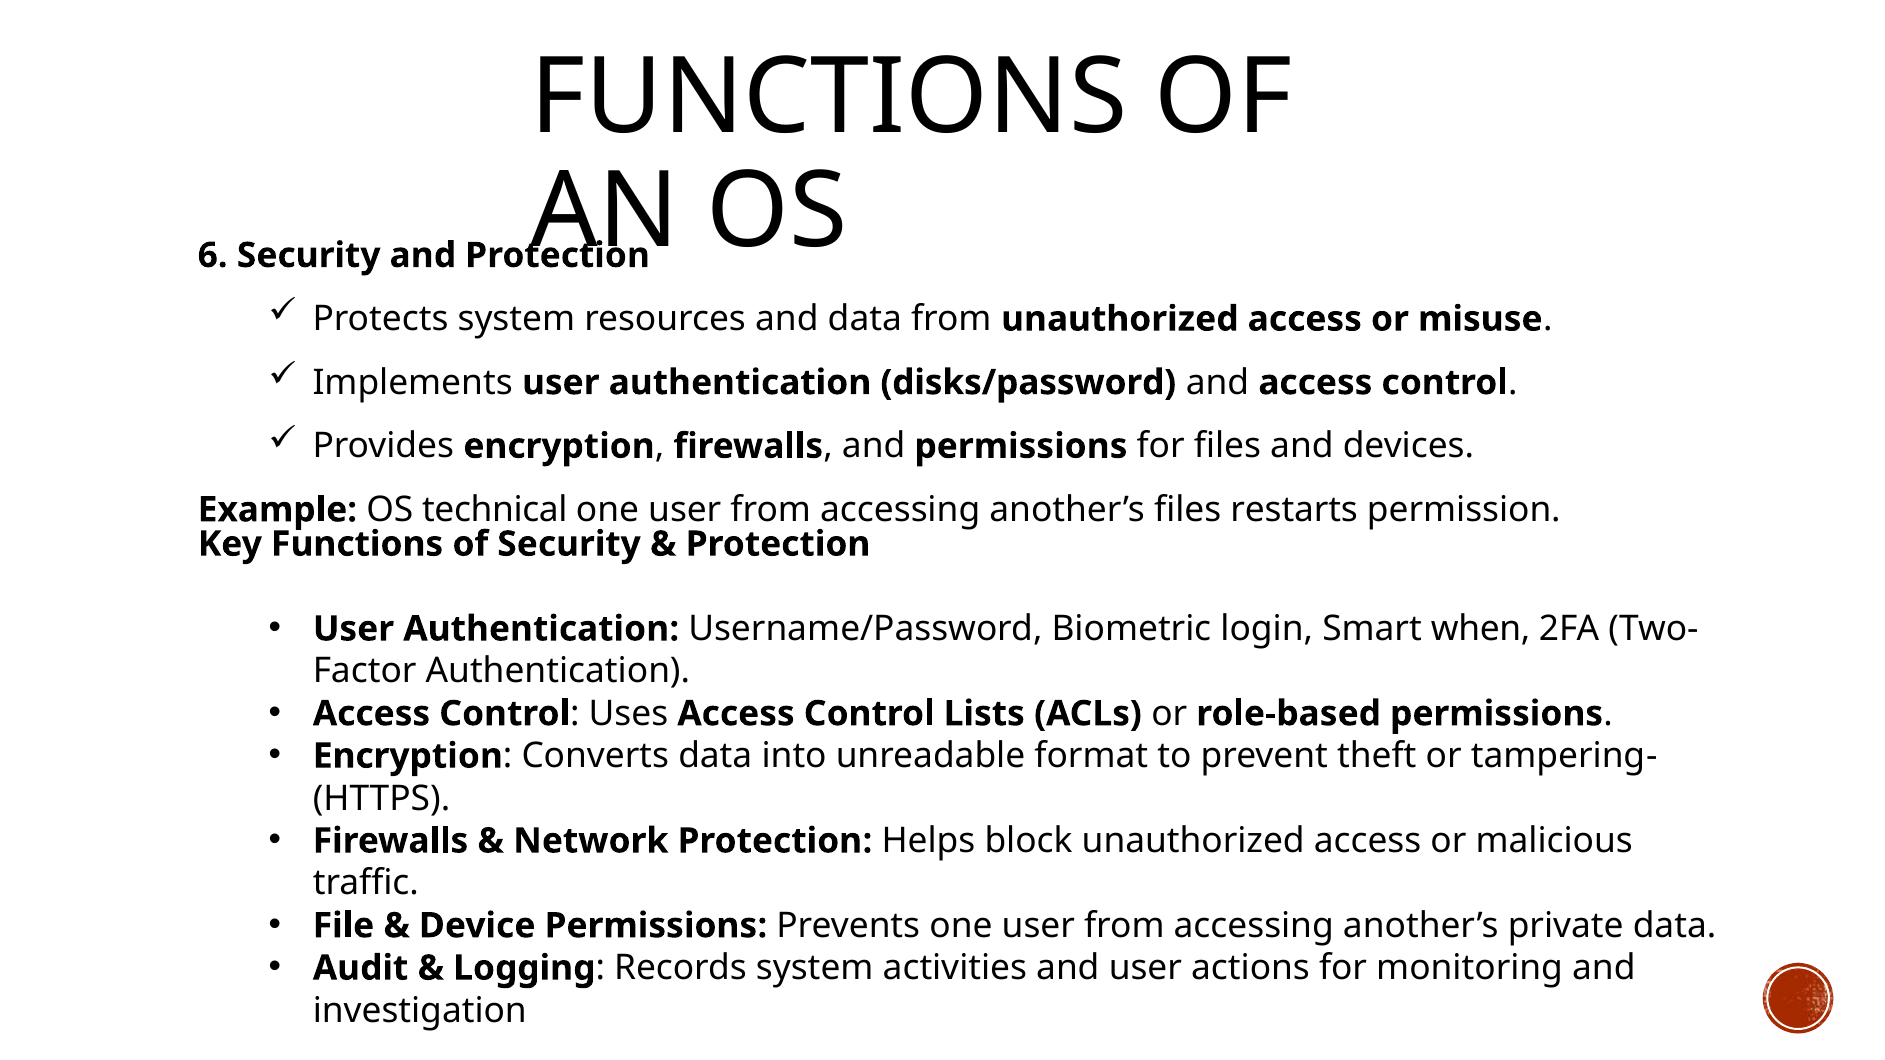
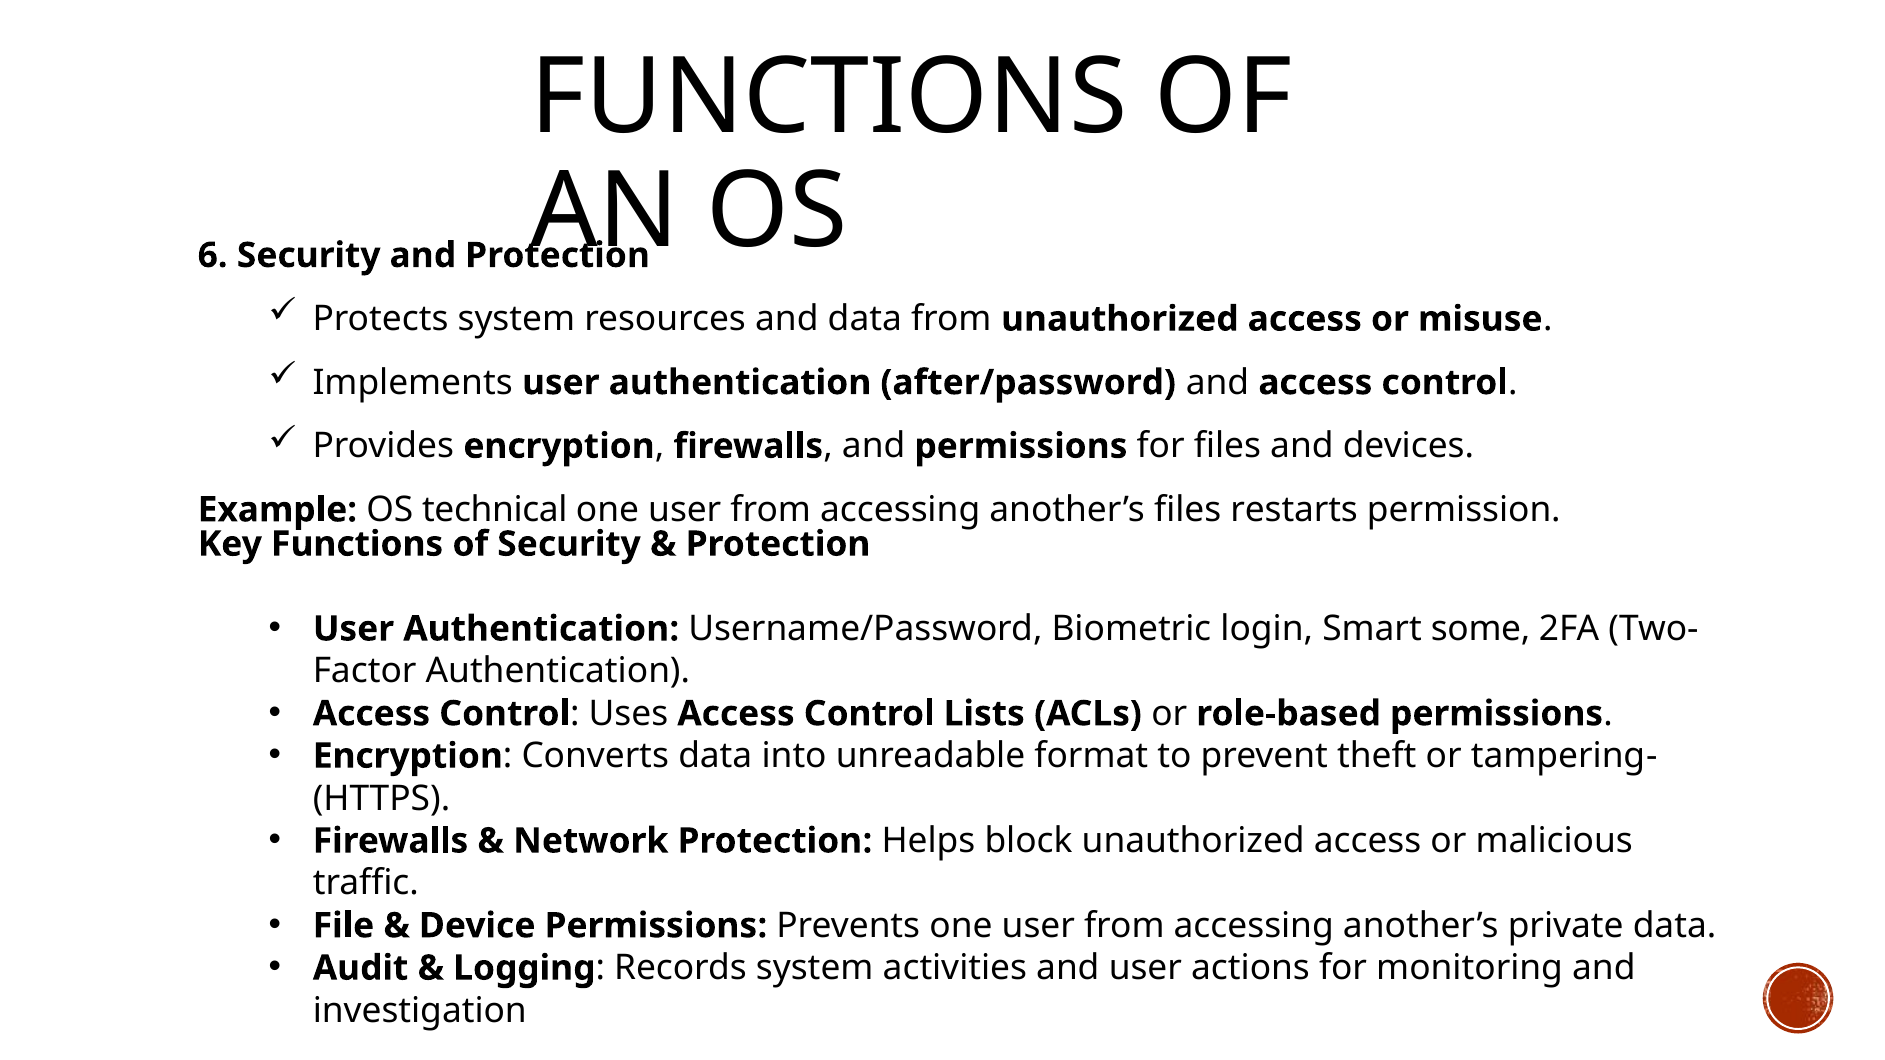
disks/password: disks/password -> after/password (1028, 383)
when: when -> some (1481, 629)
